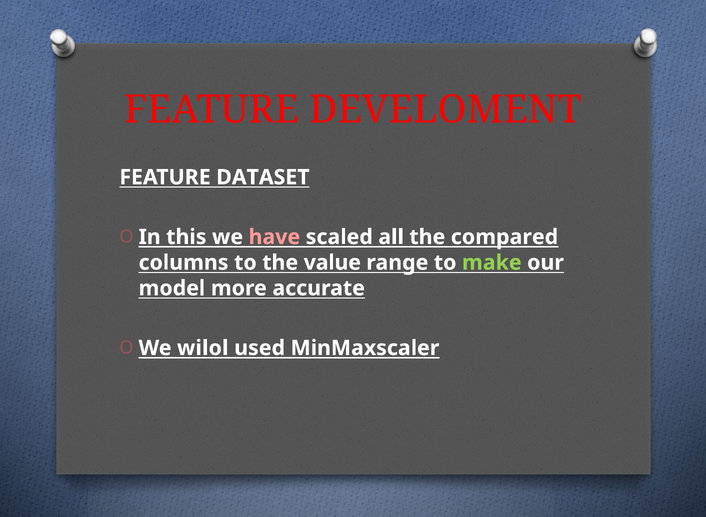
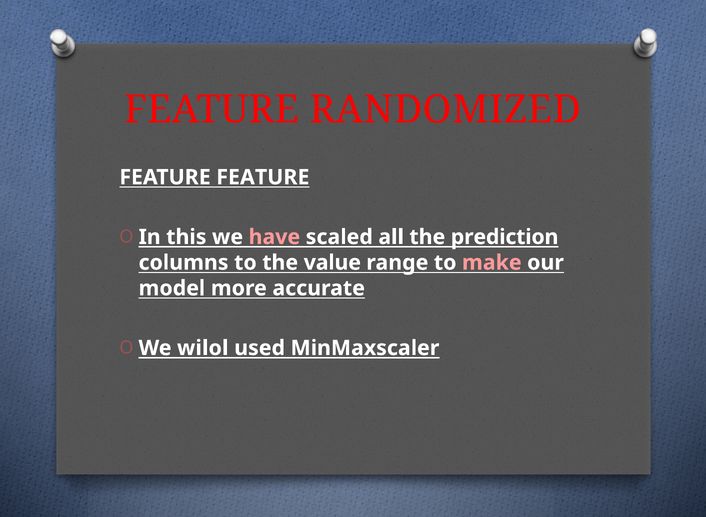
DEVELOMENT: DEVELOMENT -> RANDOMIZED (445, 110)
FEATURE DATASET: DATASET -> FEATURE (263, 177)
compared: compared -> prediction (505, 237)
make colour: light green -> pink (492, 263)
